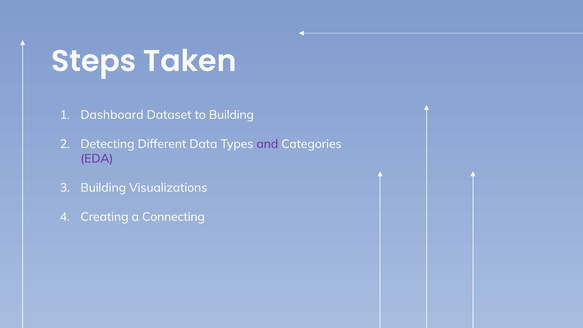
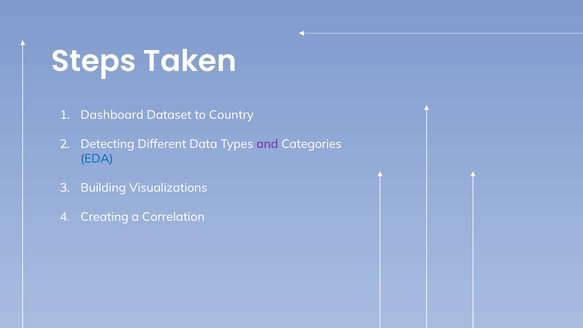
to Building: Building -> Country (231, 115)
EDA colour: purple -> blue (97, 158)
Connecting: Connecting -> Correlation (173, 217)
